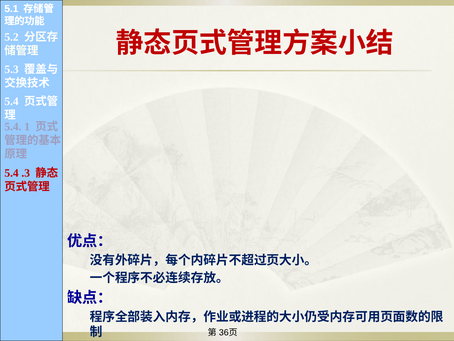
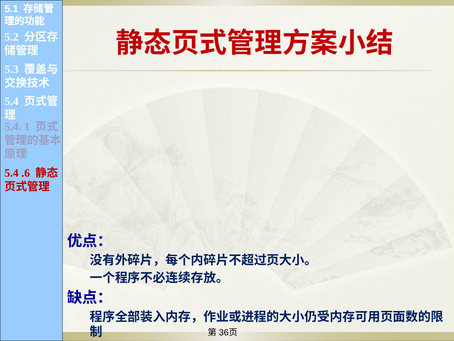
.3: .3 -> .6 (26, 173)
